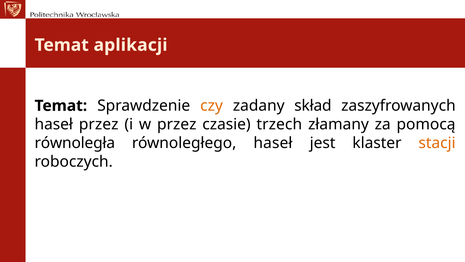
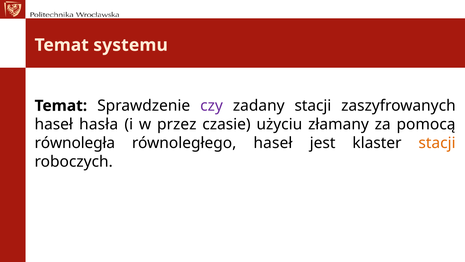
aplikacji: aplikacji -> systemu (131, 45)
czy colour: orange -> purple (212, 106)
zadany skład: skład -> stacji (313, 106)
haseł przez: przez -> hasła (99, 124)
trzech: trzech -> użyciu (279, 124)
